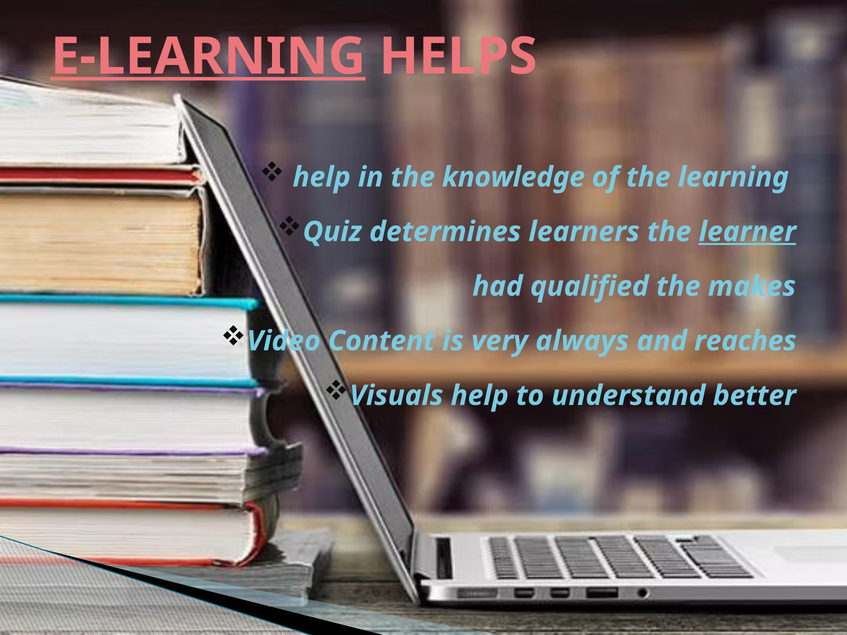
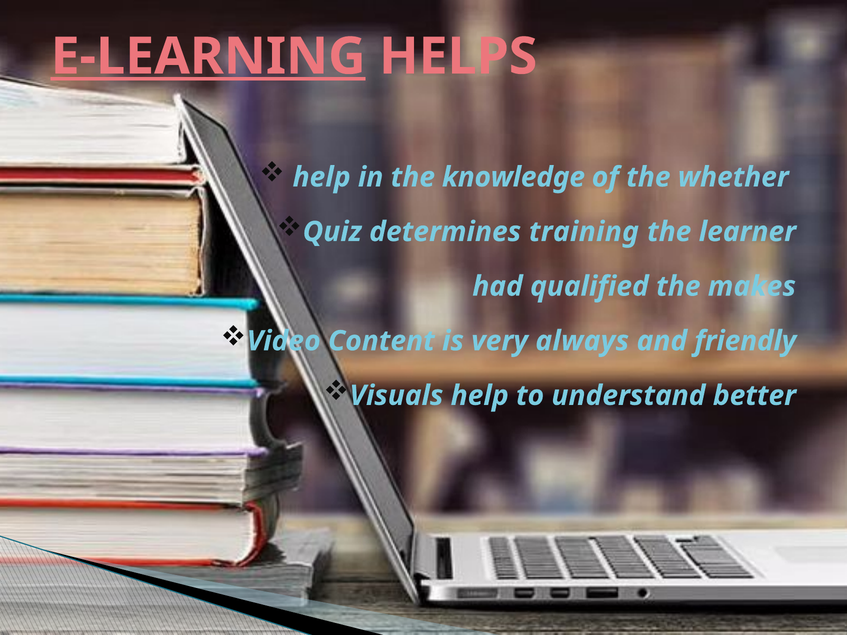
learning: learning -> whether (733, 177)
learners: learners -> training (584, 232)
learner underline: present -> none (747, 232)
reaches: reaches -> friendly (745, 341)
